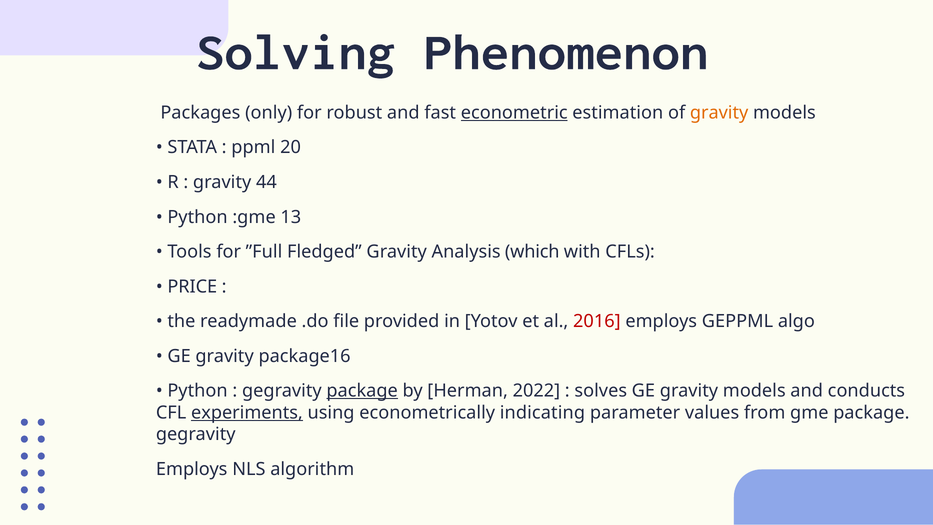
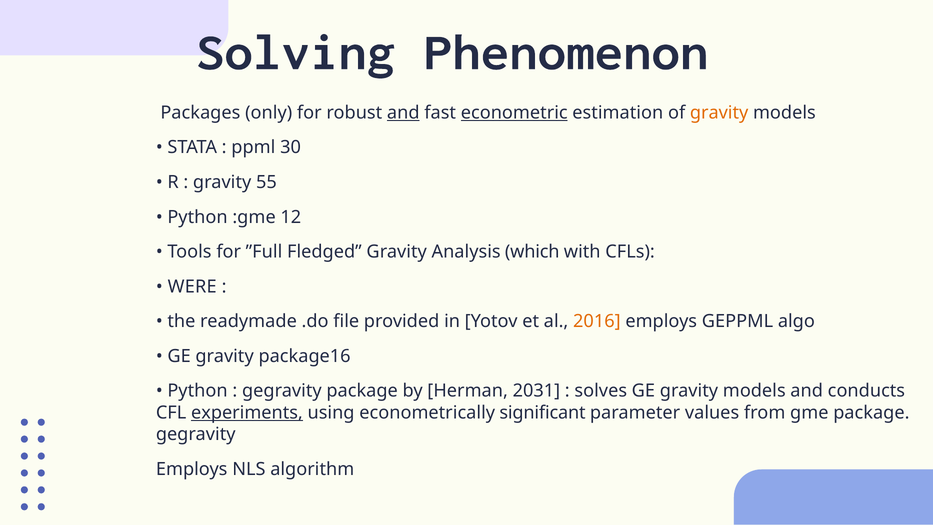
and underline: none -> present (403, 113)
20: 20 -> 30 (291, 147)
44: 44 -> 55 (266, 182)
13: 13 -> 12 (291, 217)
PRICE: PRICE -> WERE (192, 286)
2016 colour: red -> orange (597, 321)
package underline: present -> none (362, 391)
2022: 2022 -> 2031 (536, 391)
indicating: indicating -> significant (543, 412)
